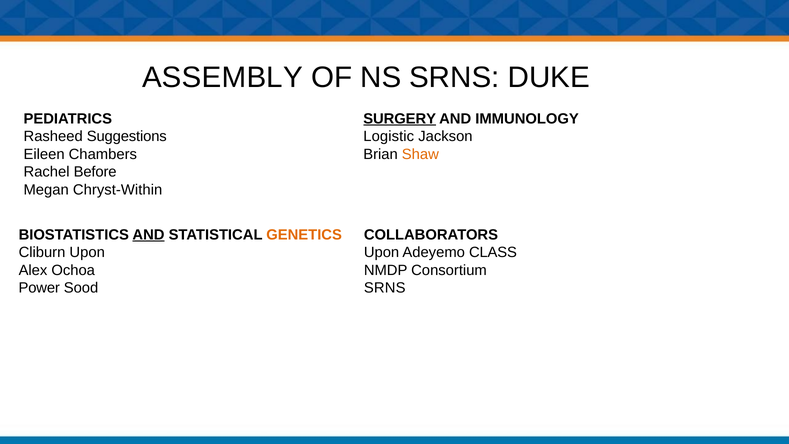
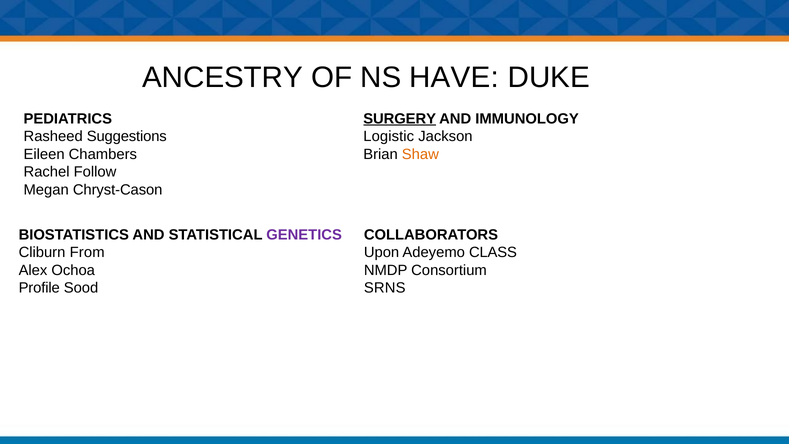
ASSEMBLY: ASSEMBLY -> ANCESTRY (223, 78)
NS SRNS: SRNS -> HAVE (454, 78)
Before: Before -> Follow (95, 172)
Chryst-Within: Chryst-Within -> Chryst-Cason (118, 190)
AND underline: present -> none (149, 235)
GENETICS colour: orange -> purple (304, 235)
Cliburn Upon: Upon -> From (87, 252)
Power: Power -> Profile (39, 288)
